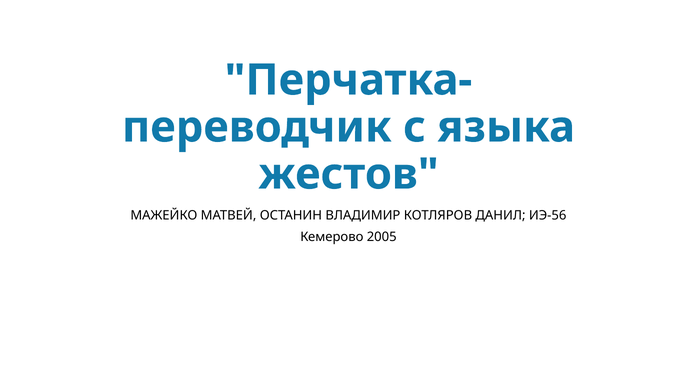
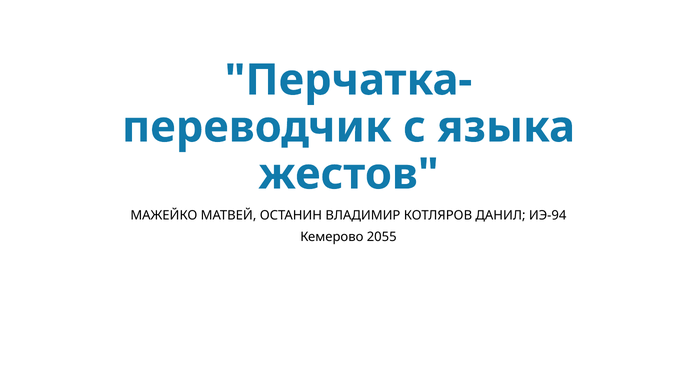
ИЭ-56: ИЭ-56 -> ИЭ-94 (548, 216)
2005: 2005 -> 2055 (382, 237)
